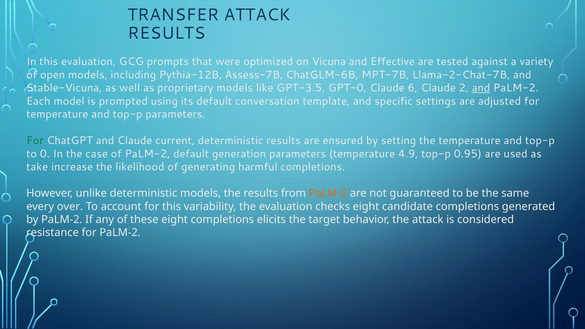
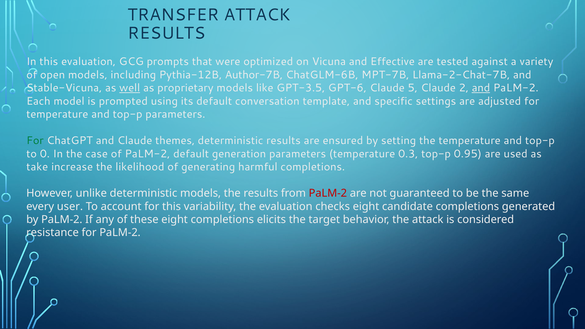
Assess-7B: Assess-7B -> Author-7B (254, 75)
well underline: none -> present (130, 88)
GPT-0: GPT-0 -> GPT-6 (347, 88)
6: 6 -> 5 (413, 88)
current: current -> themes (175, 141)
4.9: 4.9 -> 0.3 (408, 154)
PaLM-2 colour: orange -> red (328, 193)
over: over -> user (70, 206)
